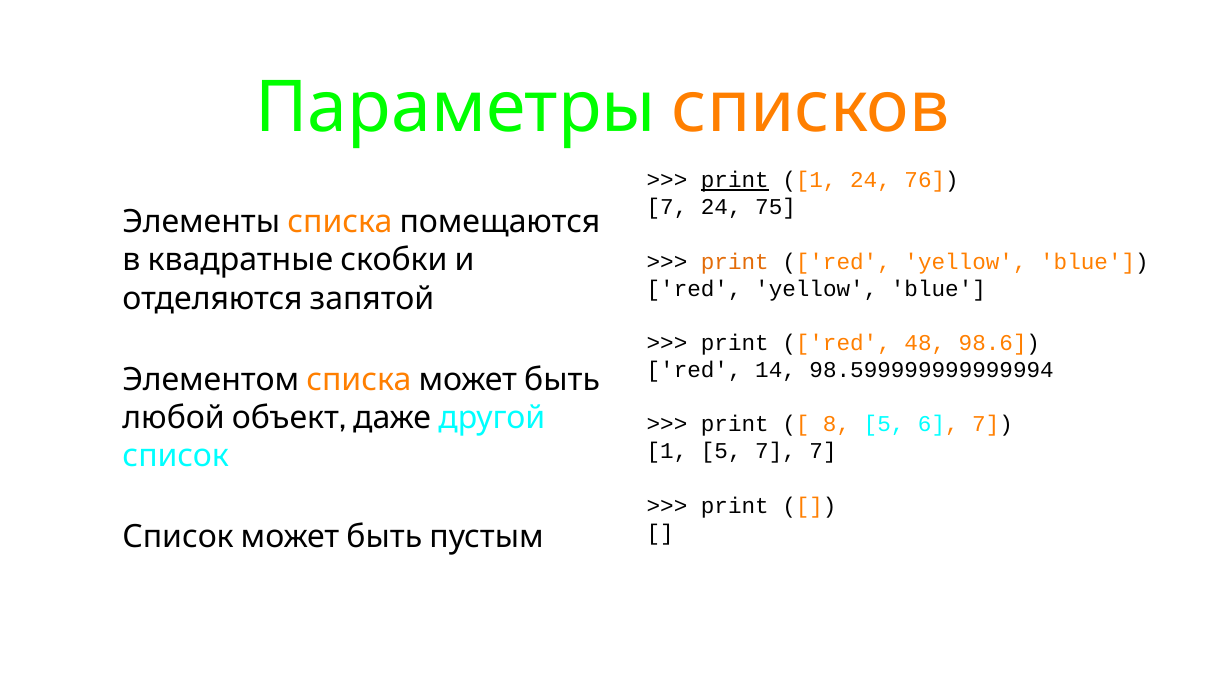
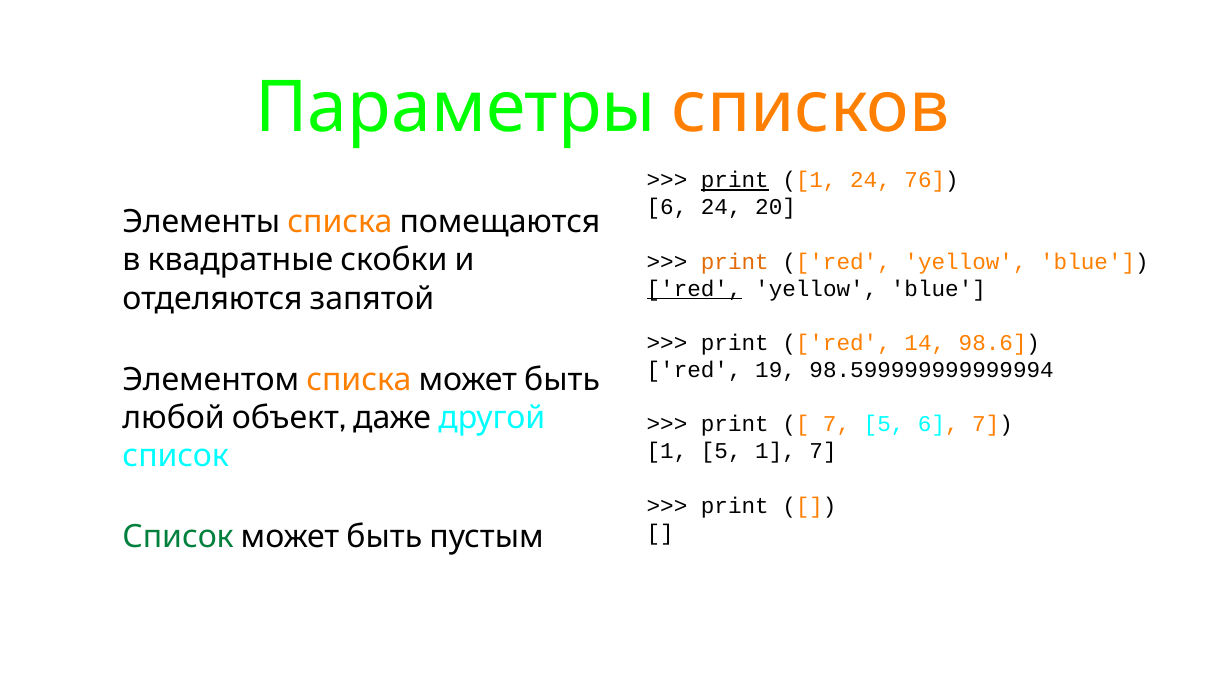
7: 7 -> 6 (667, 207)
75: 75 -> 20 (776, 207)
red underline: none -> present (694, 289)
48: 48 -> 14 (925, 343)
14: 14 -> 19 (776, 370)
8: 8 -> 7 (837, 425)
5 7: 7 -> 1 (776, 452)
Список colour: black -> green (178, 537)
